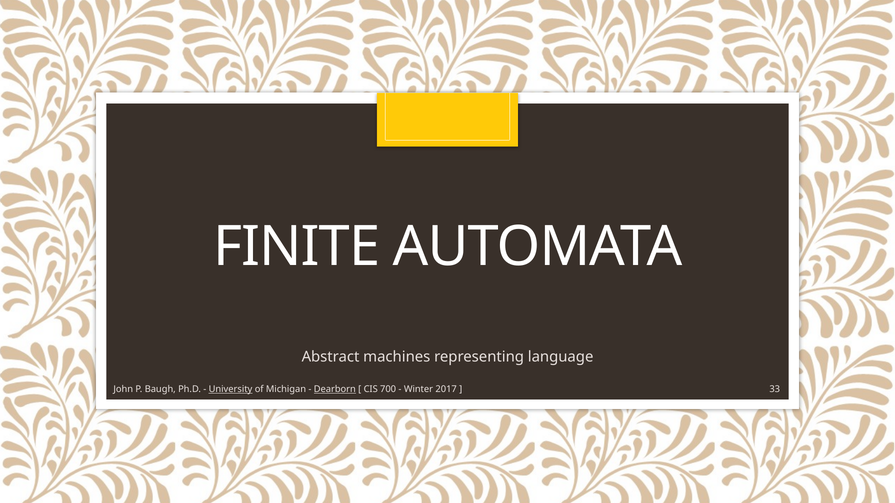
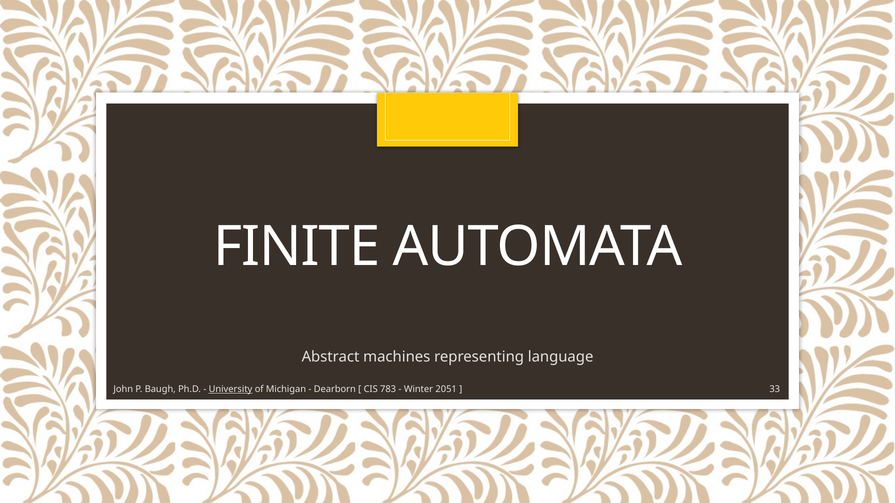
Dearborn underline: present -> none (335, 390)
700: 700 -> 783 (388, 390)
2017: 2017 -> 2051 (446, 390)
